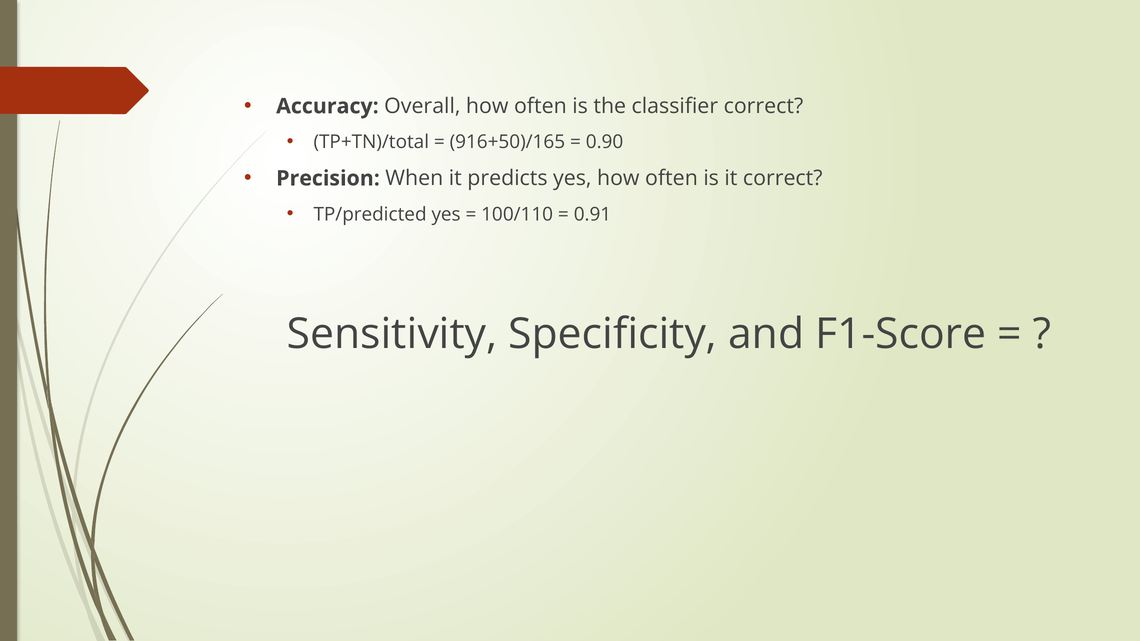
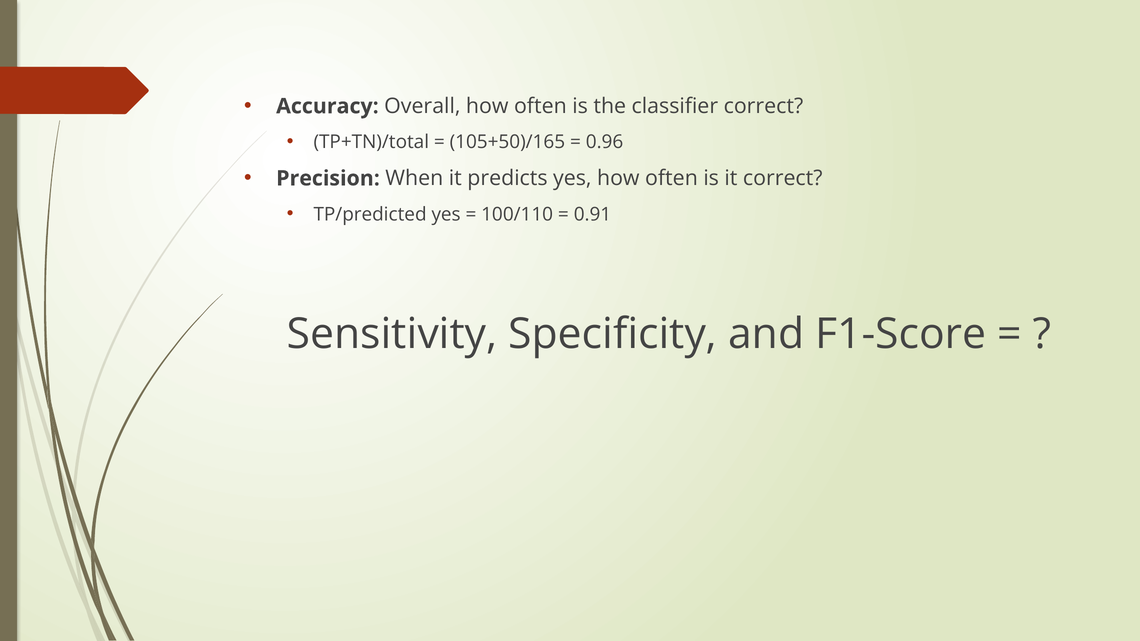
916+50)/165: 916+50)/165 -> 105+50)/165 (507, 142)
0.90: 0.90 -> 0.96 (605, 142)
